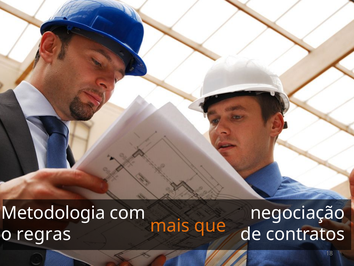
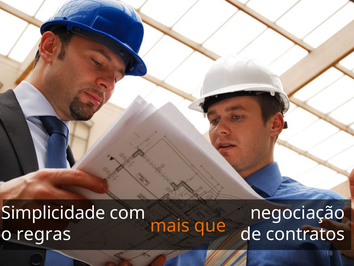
Metodologia: Metodologia -> Simplicidade (53, 213)
